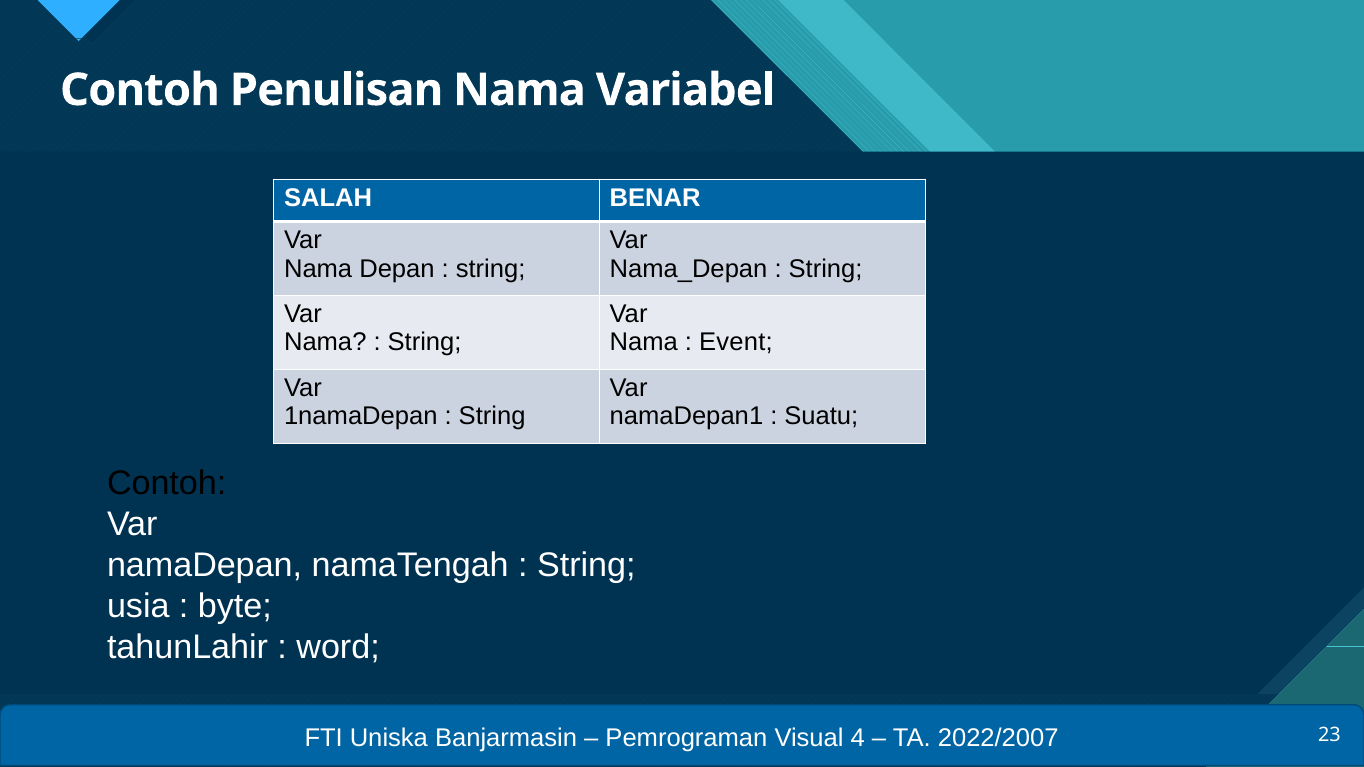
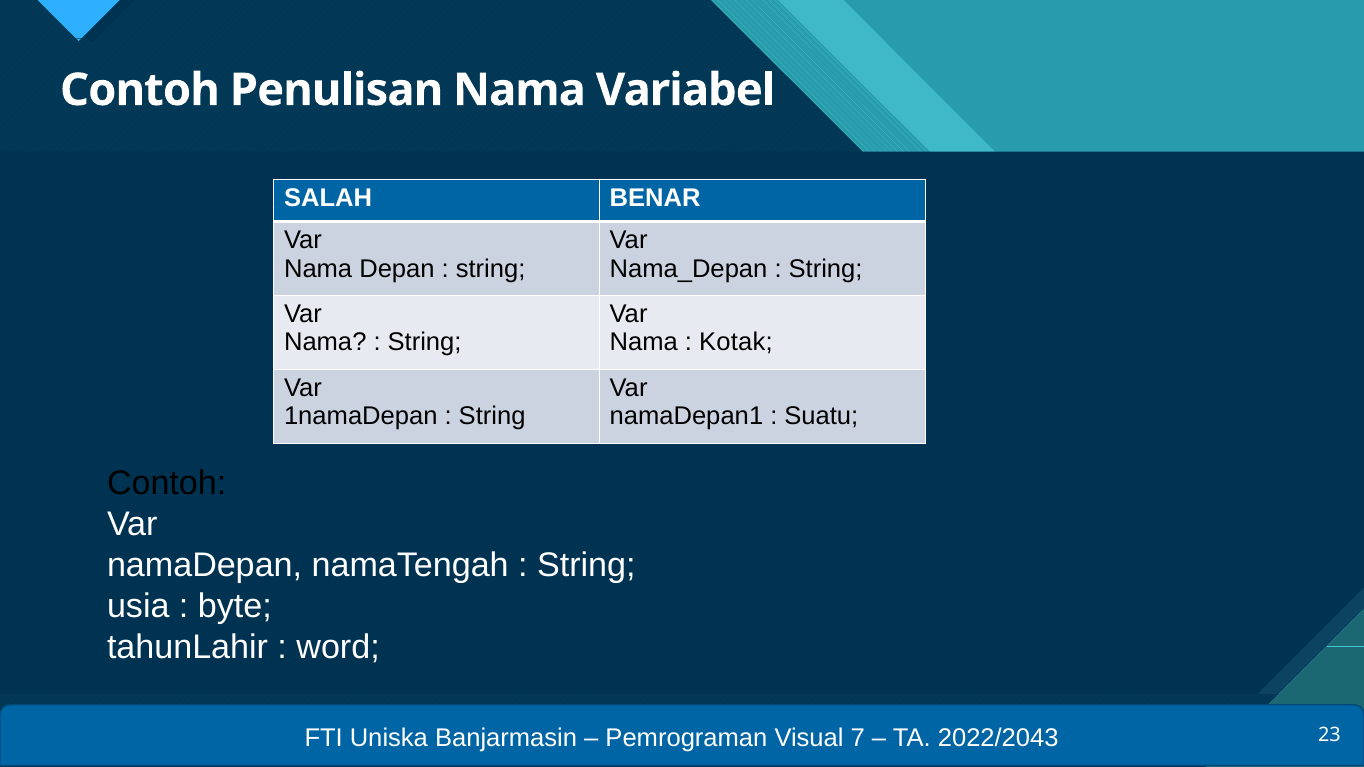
Event: Event -> Kotak (736, 343)
4: 4 -> 7 (858, 739)
2022/2007: 2022/2007 -> 2022/2043 (998, 739)
